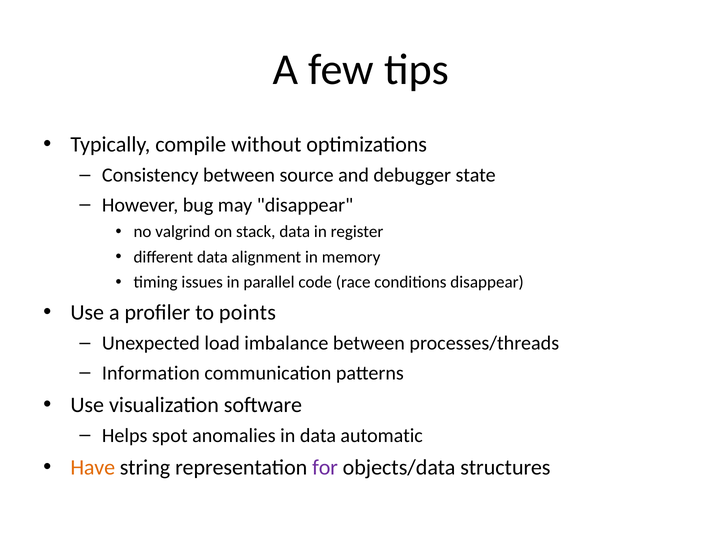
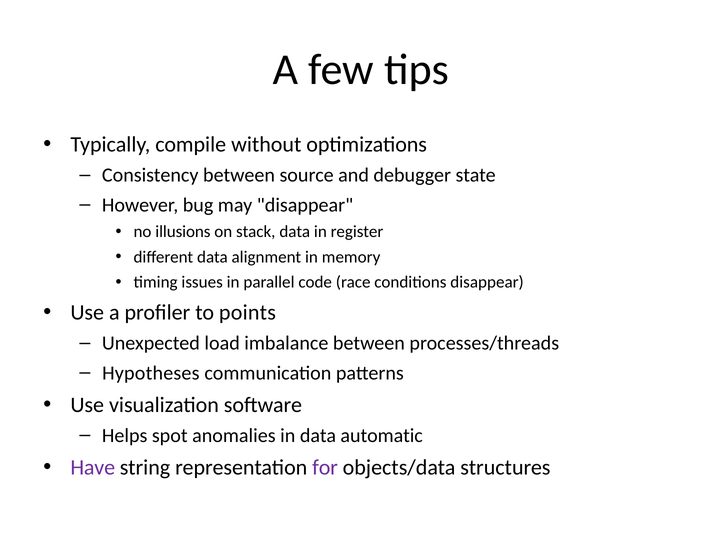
valgrind: valgrind -> illusions (183, 232)
Information: Information -> Hypotheses (151, 373)
Have colour: orange -> purple (93, 468)
